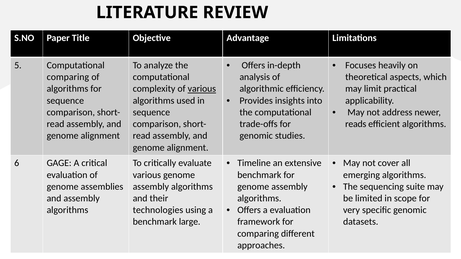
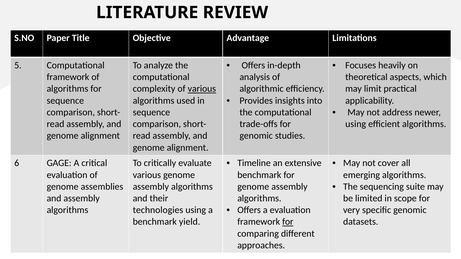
comparing: comparing -> framework (68, 77)
reads: reads -> using (356, 124)
large: large -> yield (190, 222)
for underline: none -> present (288, 222)
